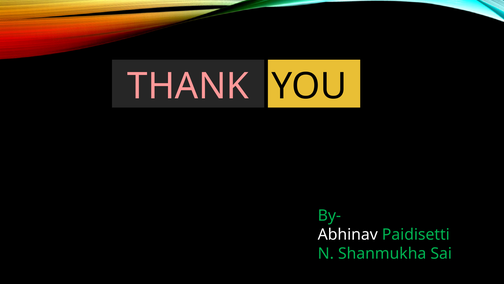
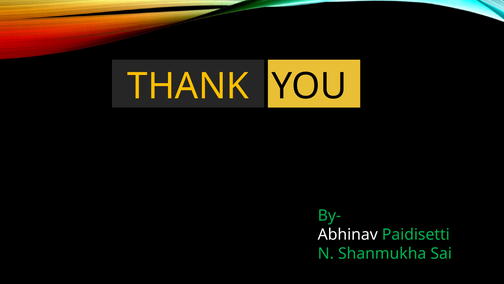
THANK colour: pink -> yellow (188, 86)
